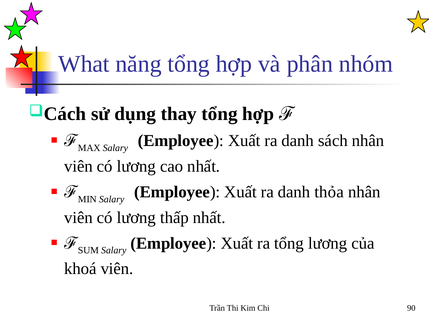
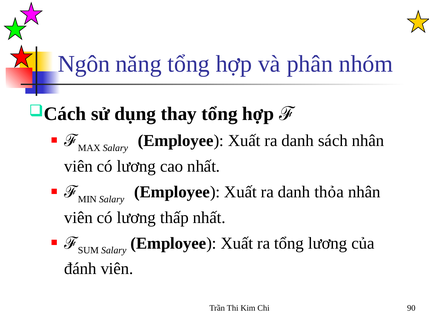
What: What -> Ngôn (84, 64)
khoá: khoá -> đánh (80, 268)
